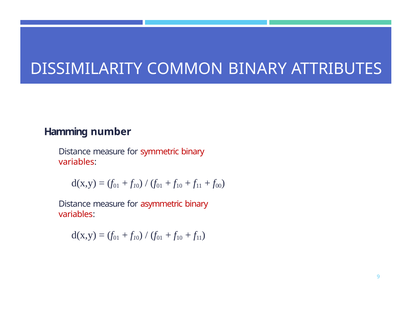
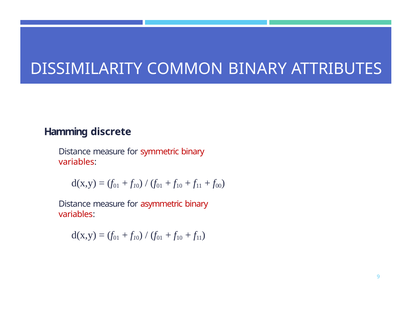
number: number -> discrete (111, 132)
